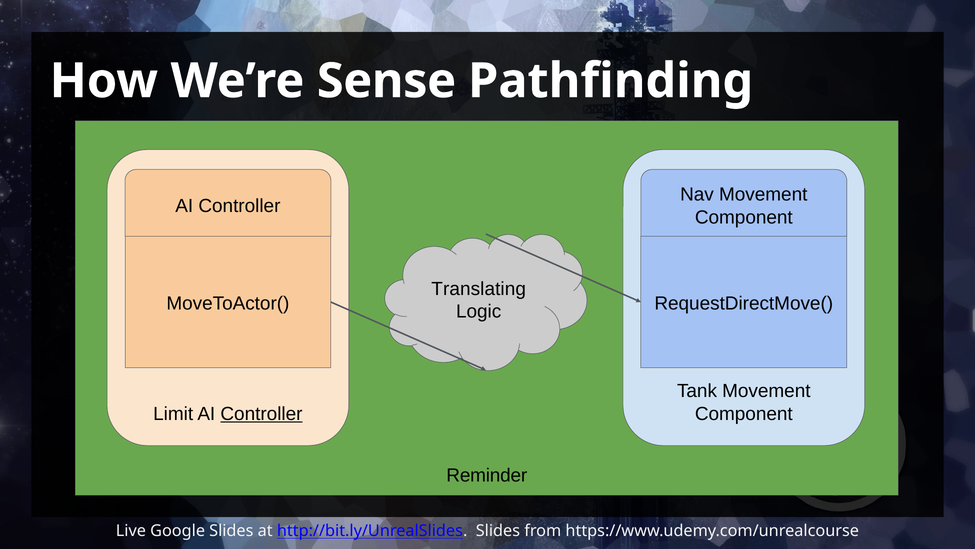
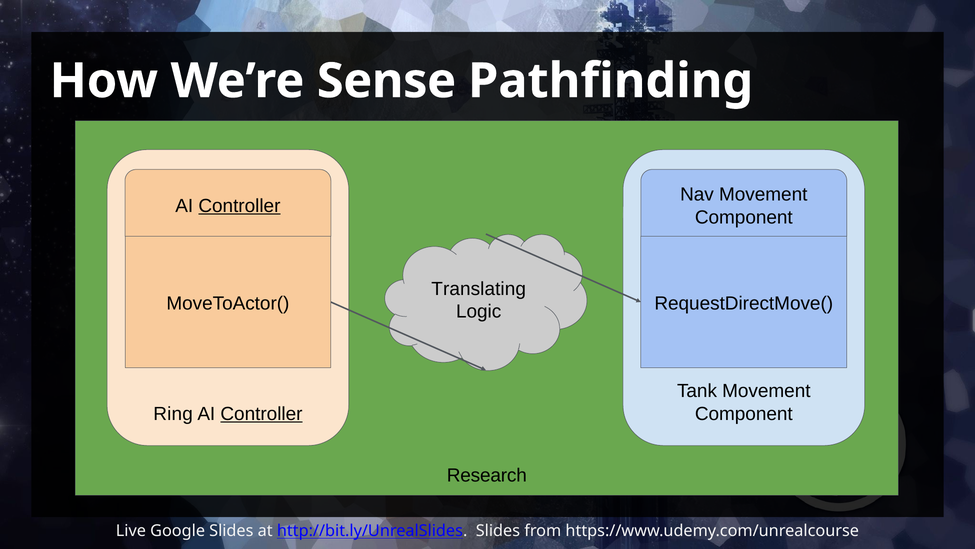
Controller underline: none -> present (239, 206)
Limit: Limit -> Ring (173, 413)
Reminder: Reminder -> Research (487, 475)
